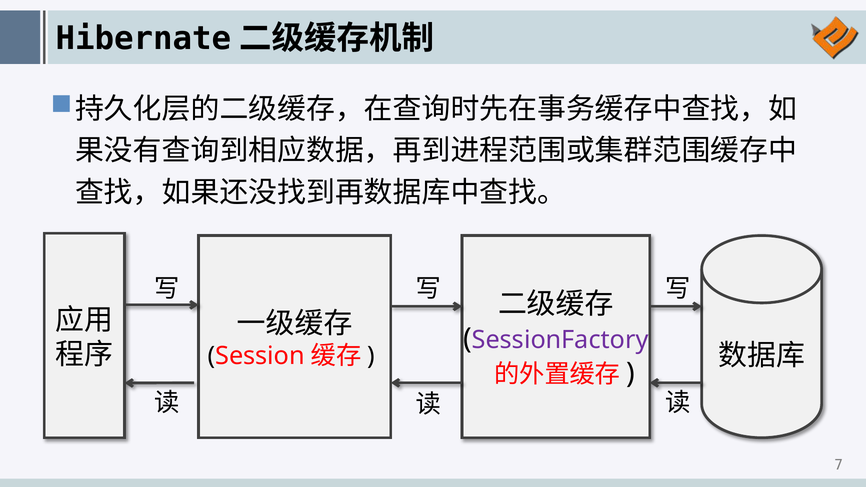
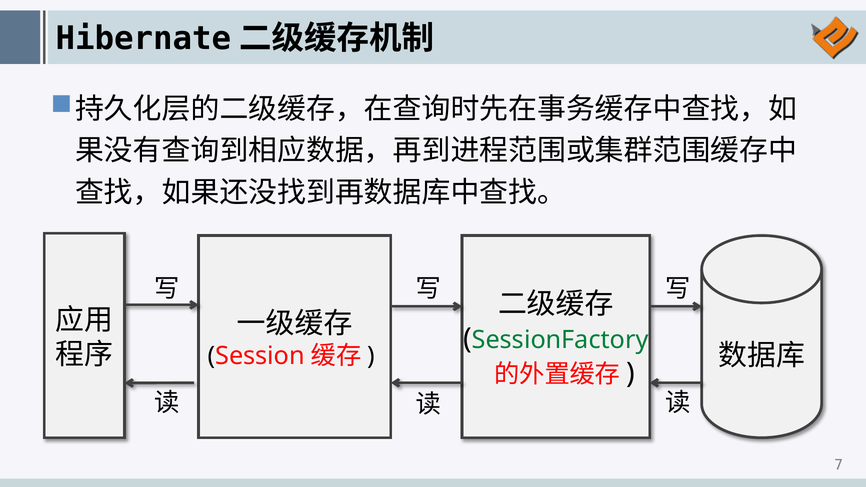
SessionFactory colour: purple -> green (560, 340)
